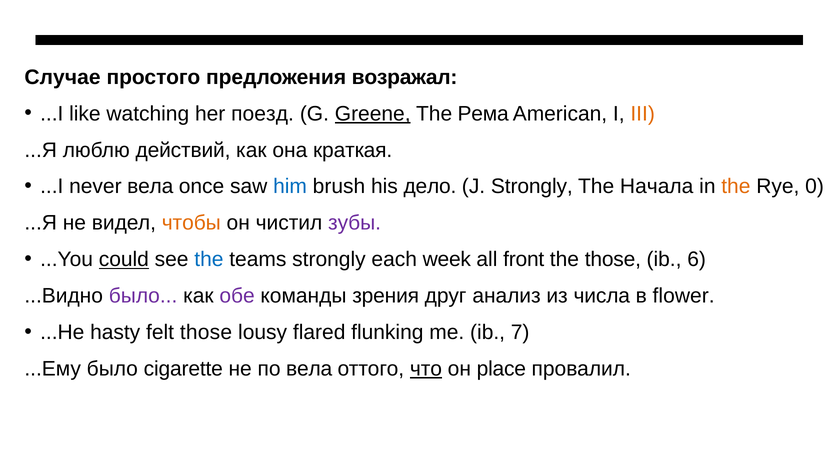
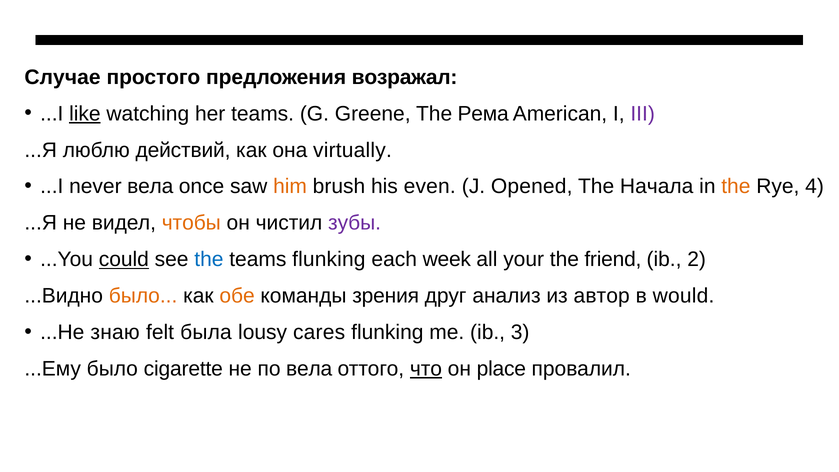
like underline: none -> present (85, 114)
her поезд: поезд -> teams (263, 114)
Greene underline: present -> none (373, 114)
III colour: orange -> purple (643, 114)
краткая: краткая -> virtually (352, 150)
him colour: blue -> orange (290, 187)
дело: дело -> even (430, 187)
J Strongly: Strongly -> Opened (532, 187)
0: 0 -> 4 (815, 187)
teams strongly: strongly -> flunking (329, 259)
front: front -> your (524, 259)
the those: those -> friend (613, 259)
6: 6 -> 2 (697, 259)
было colour: purple -> orange (143, 296)
обе colour: purple -> orange (237, 296)
числа: числа -> автор (602, 296)
flower: flower -> would (684, 296)
hasty: hasty -> знаю (115, 332)
felt those: those -> была (206, 332)
flared: flared -> cares (319, 332)
7: 7 -> 3 (520, 332)
